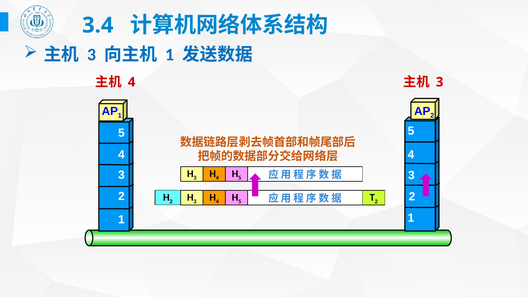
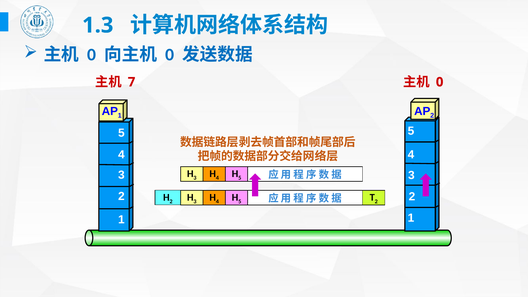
3.4: 3.4 -> 1.3 (98, 25)
3: 3 -> 0 (92, 55)
1: 1 -> 0 (170, 55)
4: 4 -> 7 (132, 82)
3: 3 -> 0 (440, 82)
